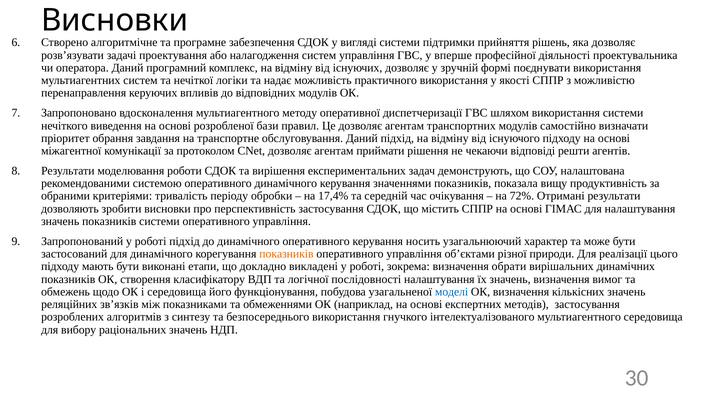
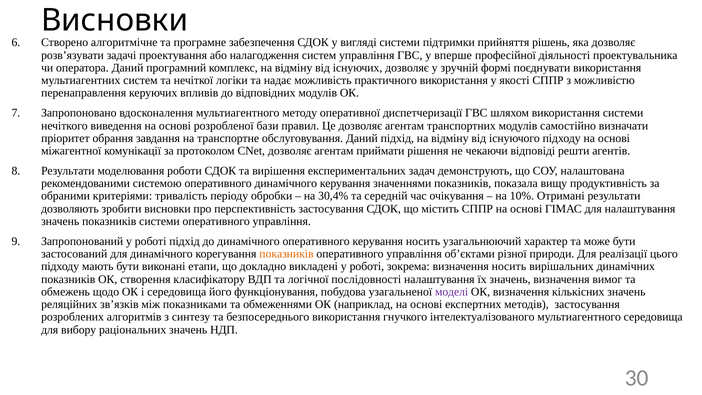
17,4%: 17,4% -> 30,4% (333, 196)
72%: 72% -> 10% (522, 196)
визначення обрати: обрати -> носить (509, 266)
моделі colour: blue -> purple (452, 292)
